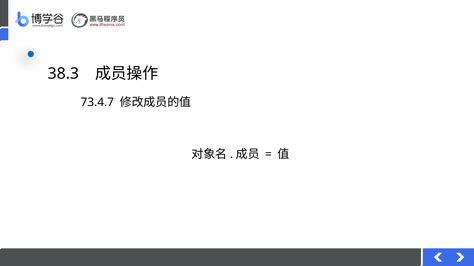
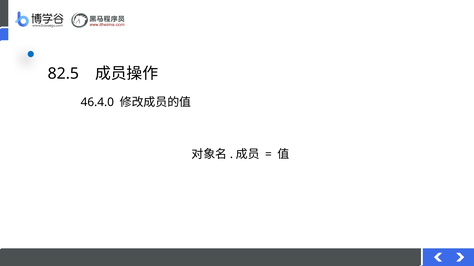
38.3: 38.3 -> 82.5 (63, 74)
73.4.7: 73.4.7 -> 46.4.0 (97, 103)
